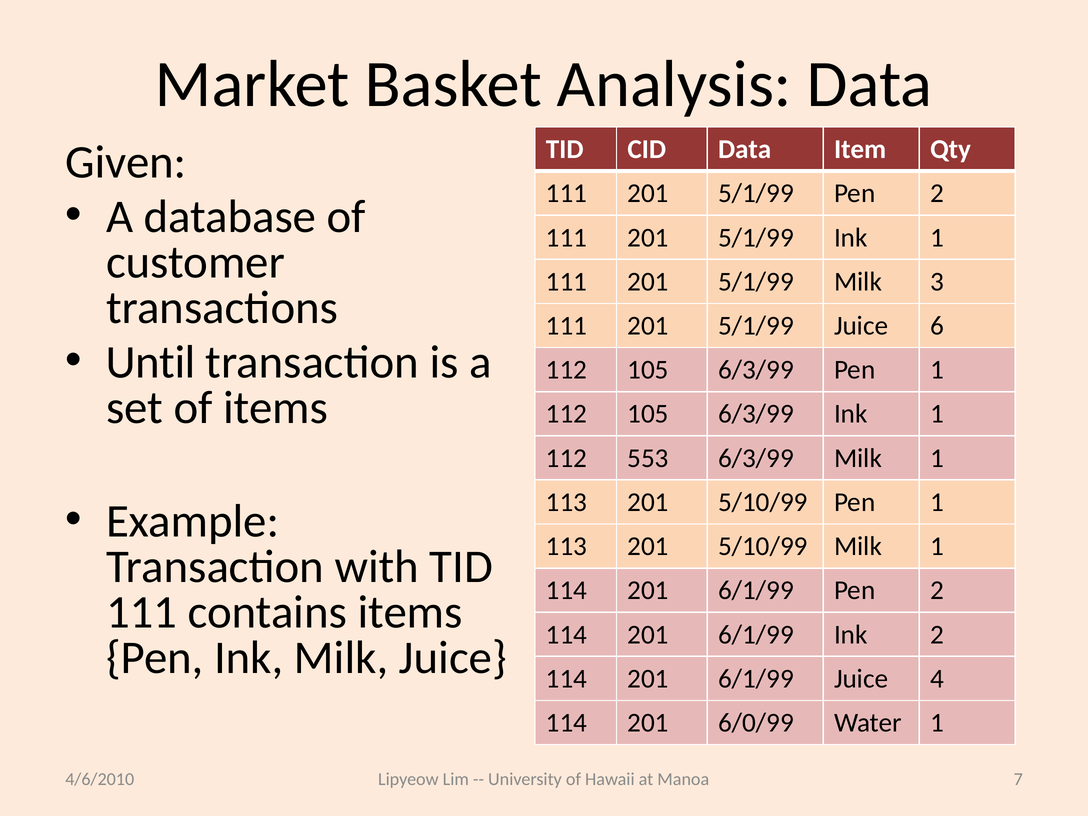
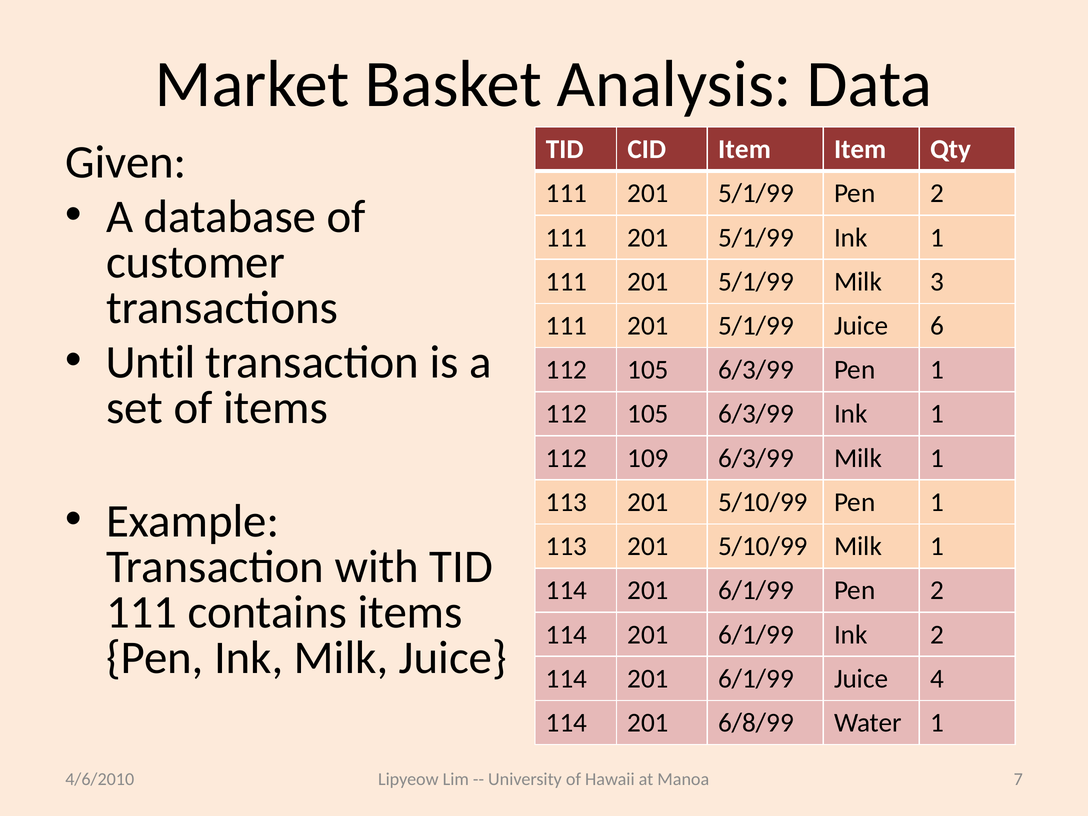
CID Data: Data -> Item (744, 149)
553: 553 -> 109 (648, 458)
6/0/99: 6/0/99 -> 6/8/99 (756, 723)
